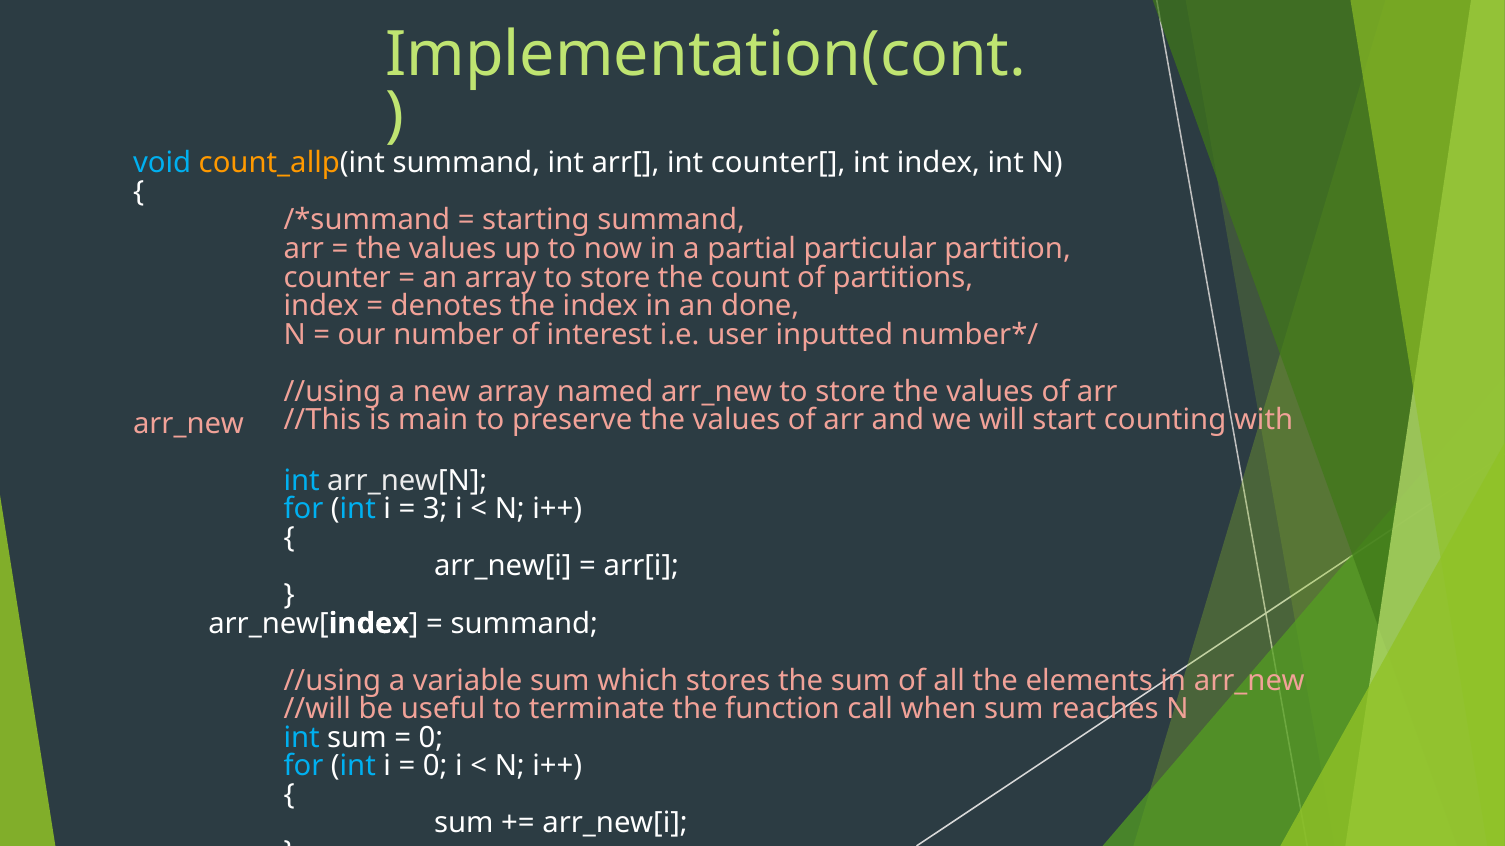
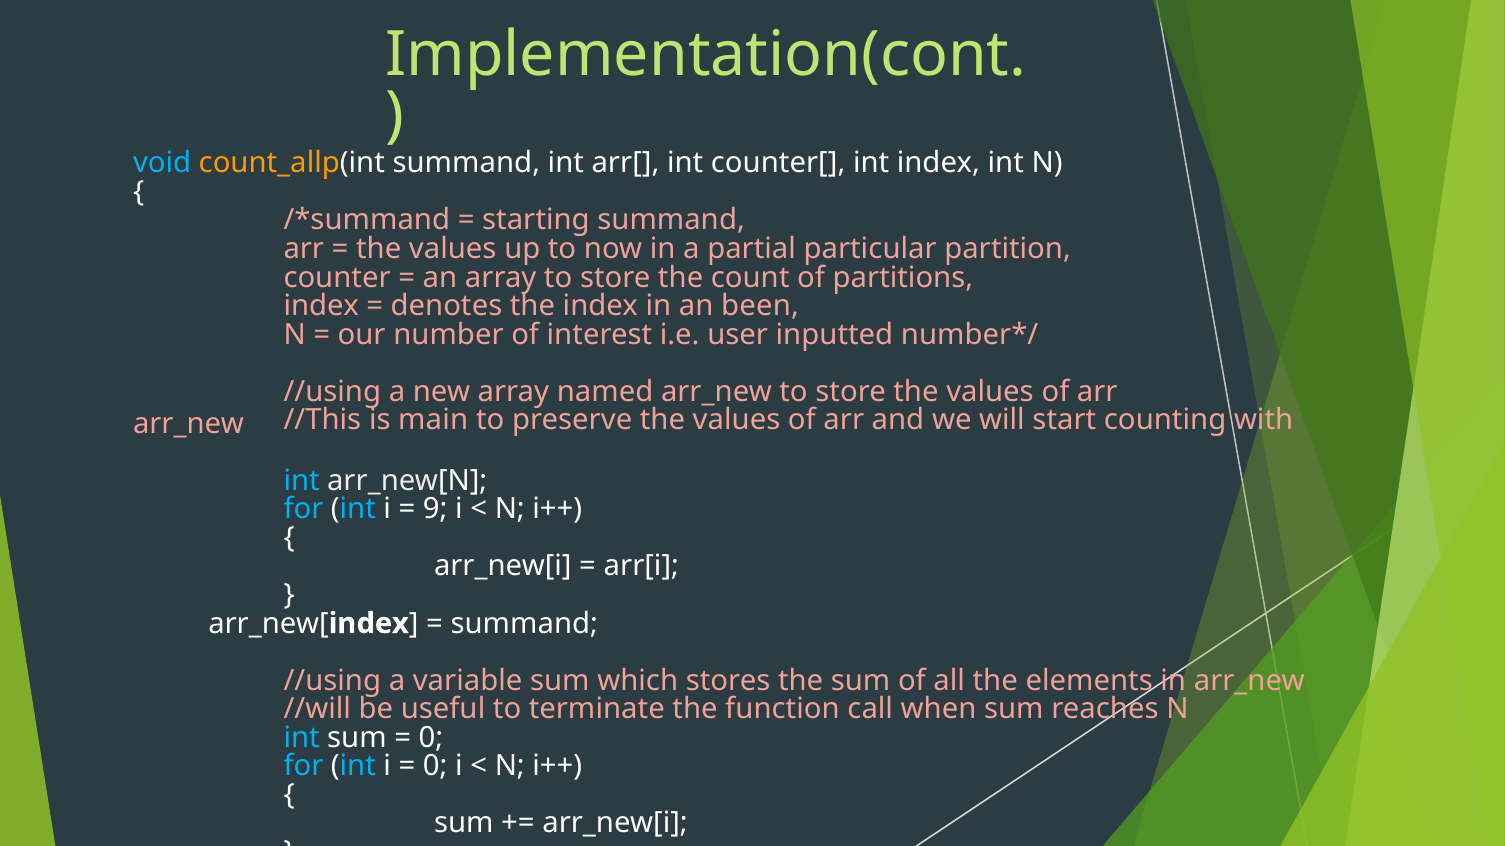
done: done -> been (760, 306)
3: 3 -> 9 (435, 510)
